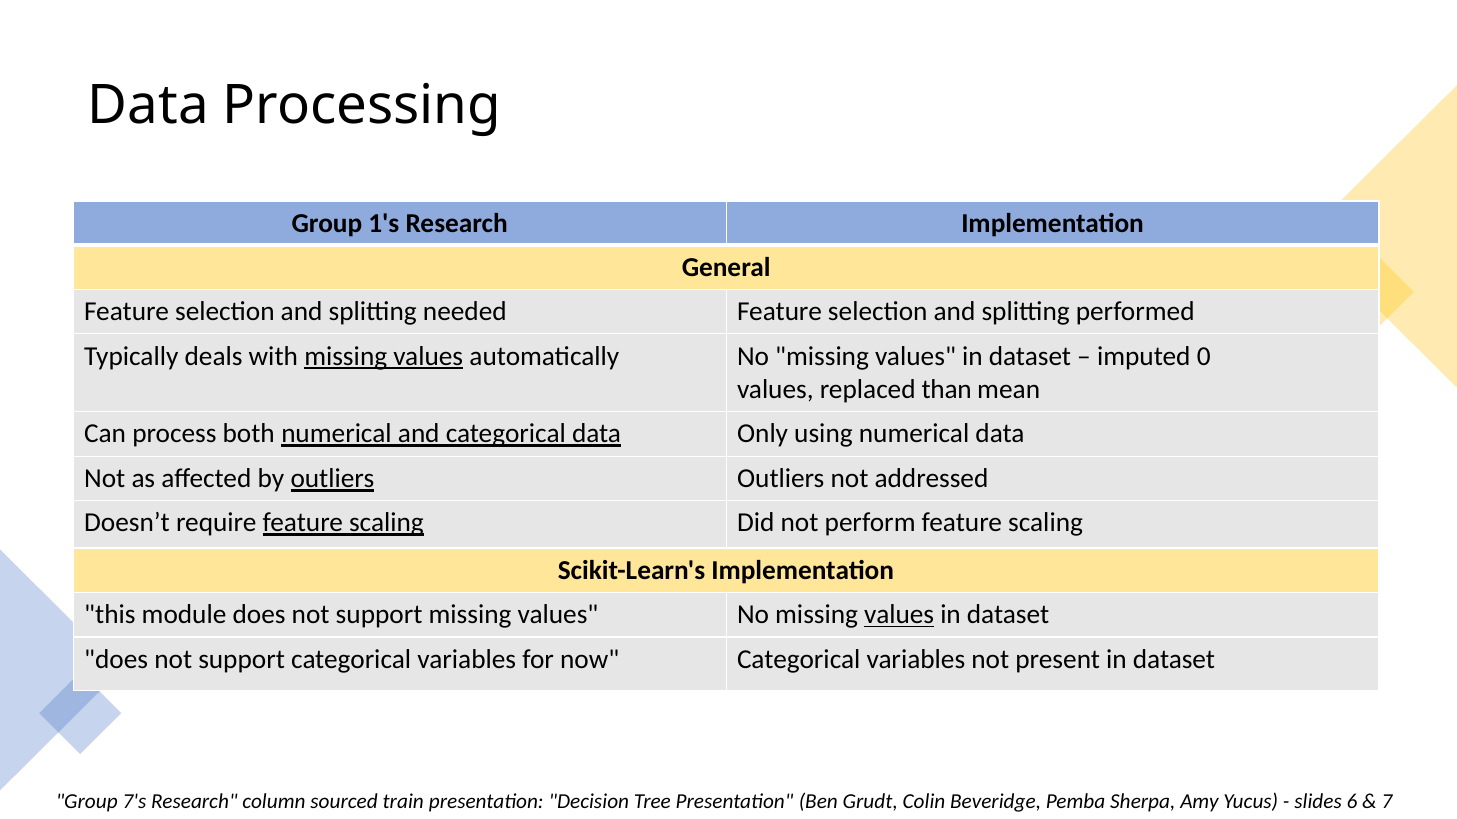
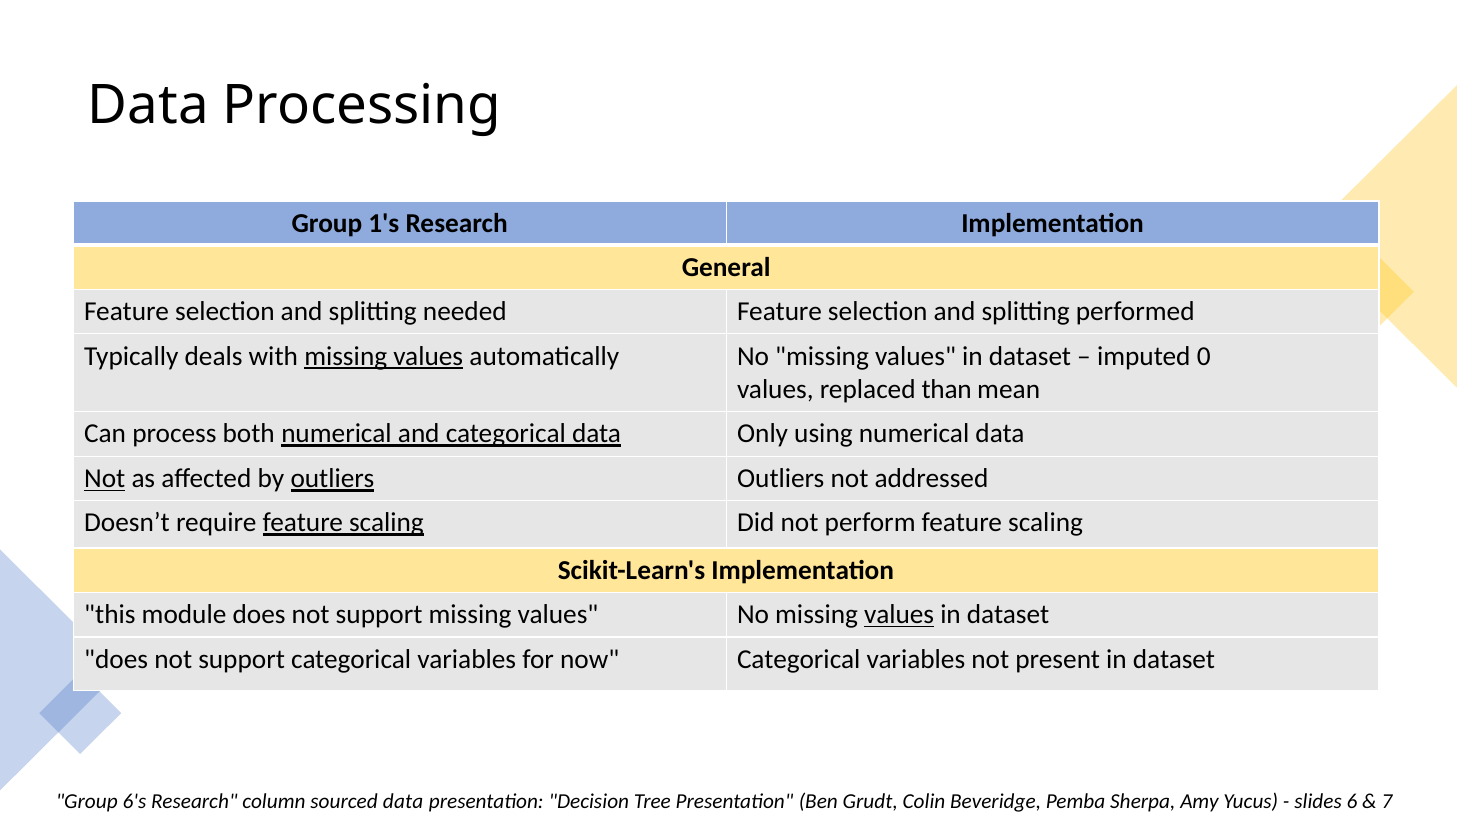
Not underline: none -> present (105, 479)
7's: 7's -> 6's (134, 802)
sourced train: train -> data (403, 802)
